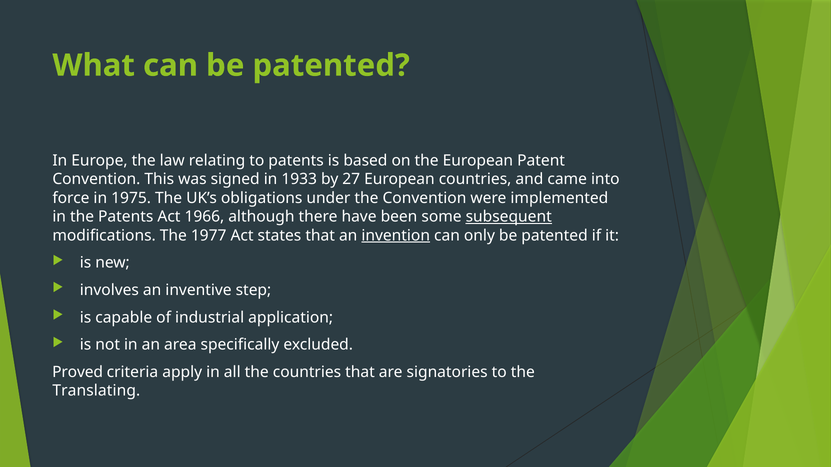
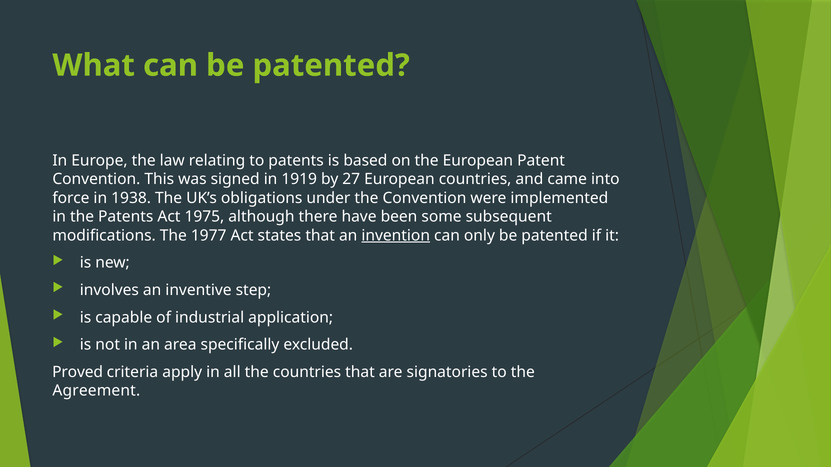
1933: 1933 -> 1919 (299, 180)
1975: 1975 -> 1938 (131, 198)
1966: 1966 -> 1975 (204, 217)
subsequent underline: present -> none (509, 217)
Translating: Translating -> Agreement (96, 391)
